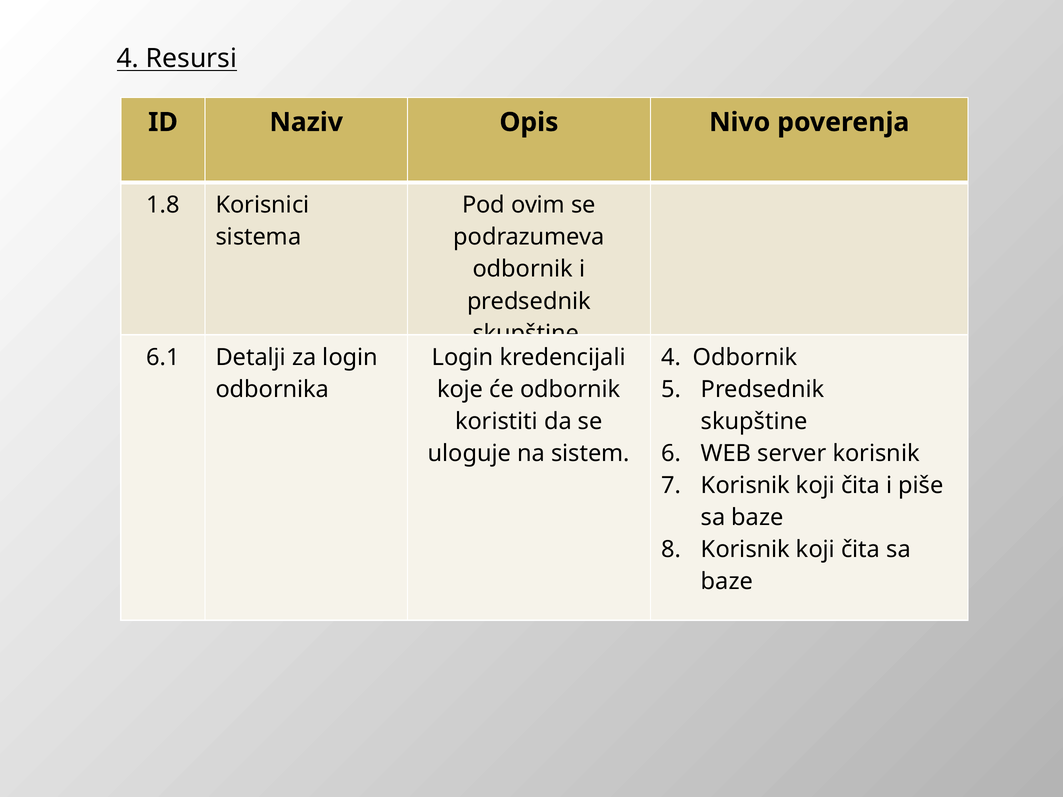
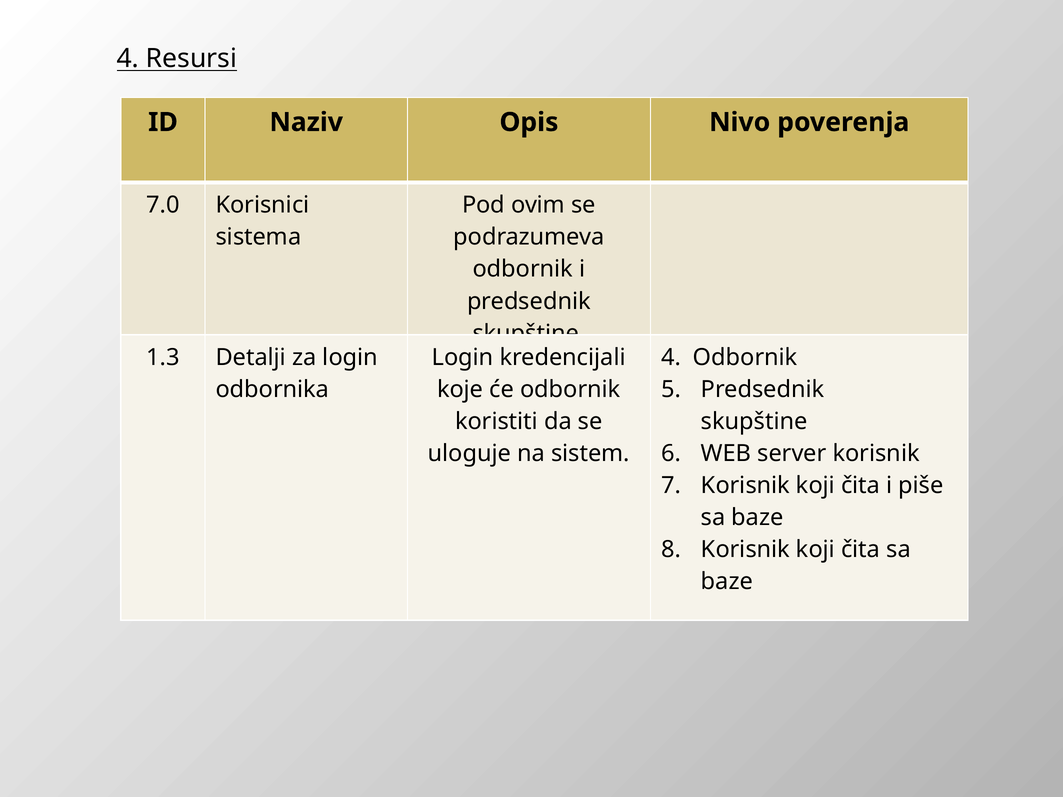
1.8: 1.8 -> 7.0 (163, 205)
6.1: 6.1 -> 1.3 (163, 357)
